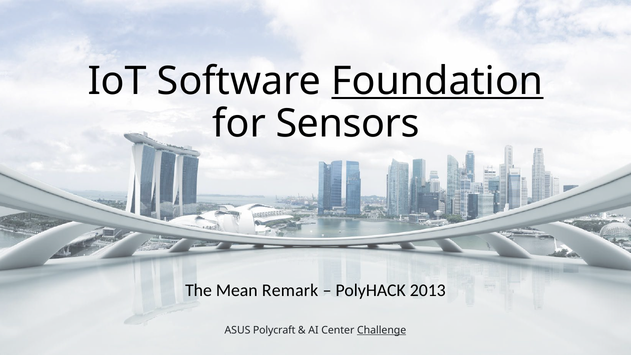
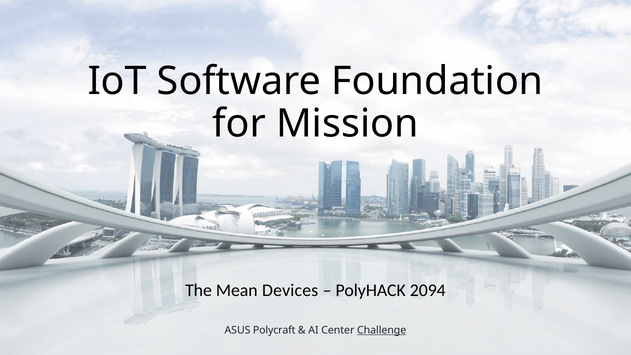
Foundation underline: present -> none (437, 81)
Sensors: Sensors -> Mission (347, 124)
Remark: Remark -> Devices (290, 290)
2013: 2013 -> 2094 (428, 290)
